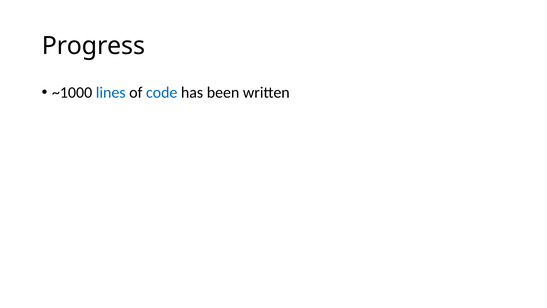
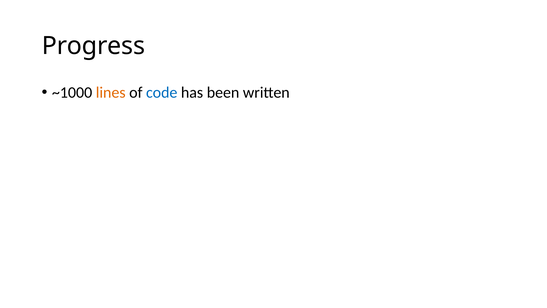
lines colour: blue -> orange (111, 92)
